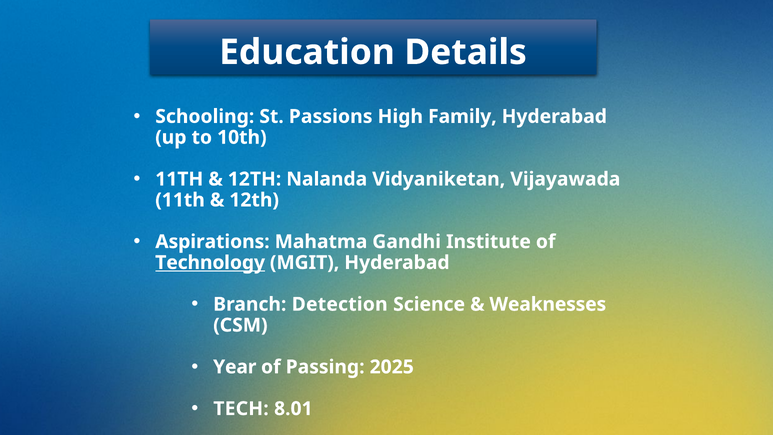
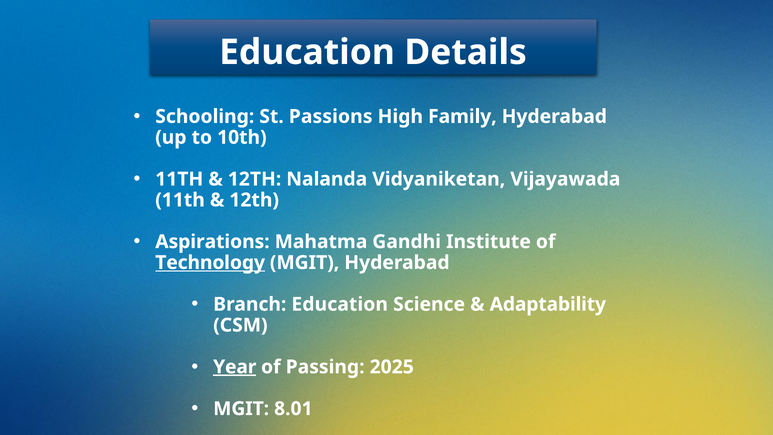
Branch Detection: Detection -> Education (340, 304)
Weaknesses: Weaknesses -> Adaptability (548, 304)
Year underline: none -> present (235, 367)
TECH: TECH -> MGIT (241, 409)
